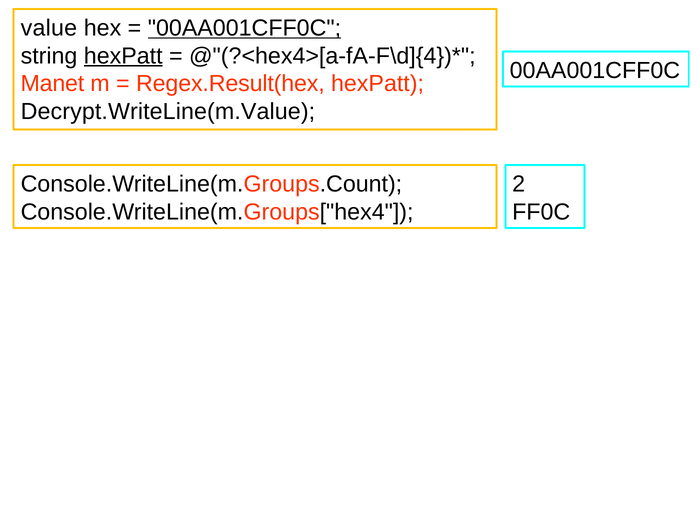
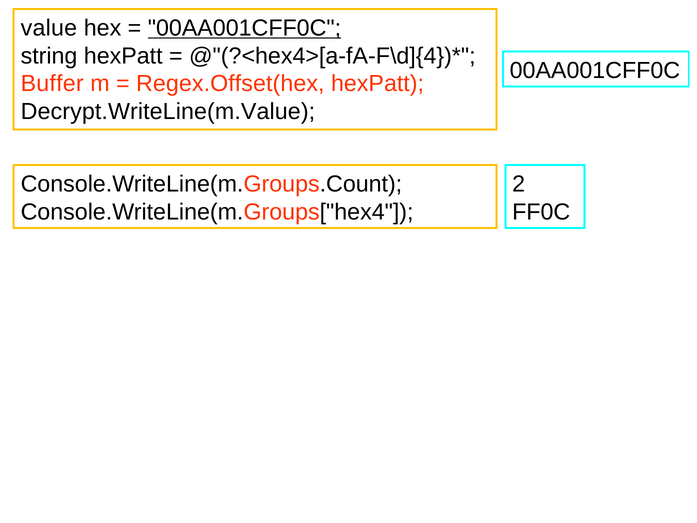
hexPatt underline: present -> none (123, 56)
Manet: Manet -> Buffer (52, 84)
Regex.Result(hex: Regex.Result(hex -> Regex.Offset(hex (230, 84)
